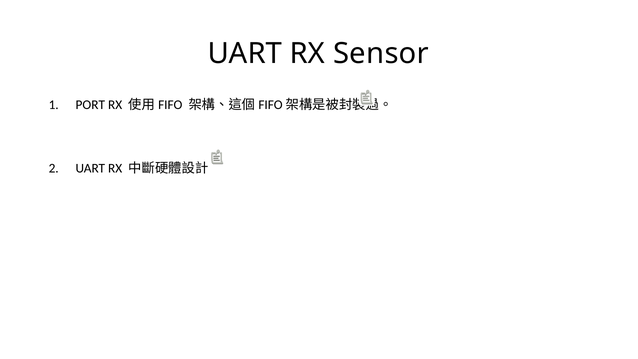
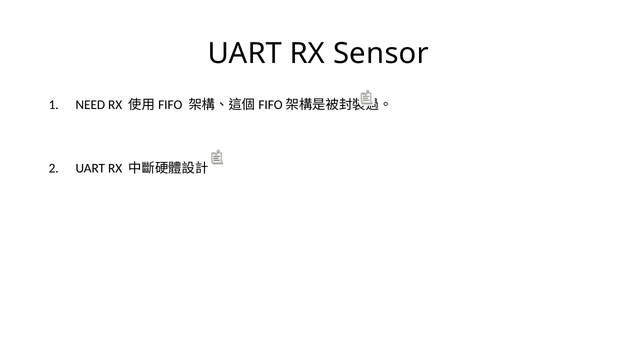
PORT: PORT -> NEED (90, 105)
